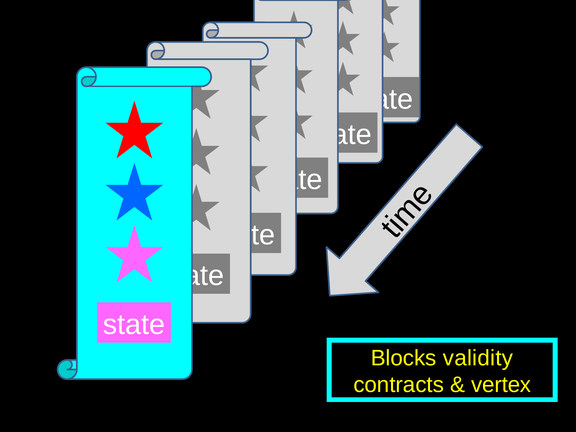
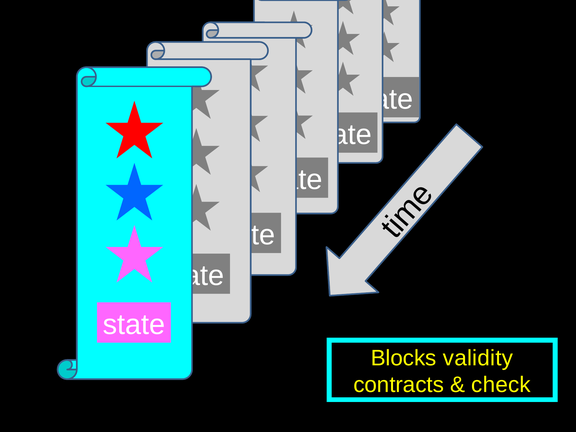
vertex: vertex -> check (501, 385)
